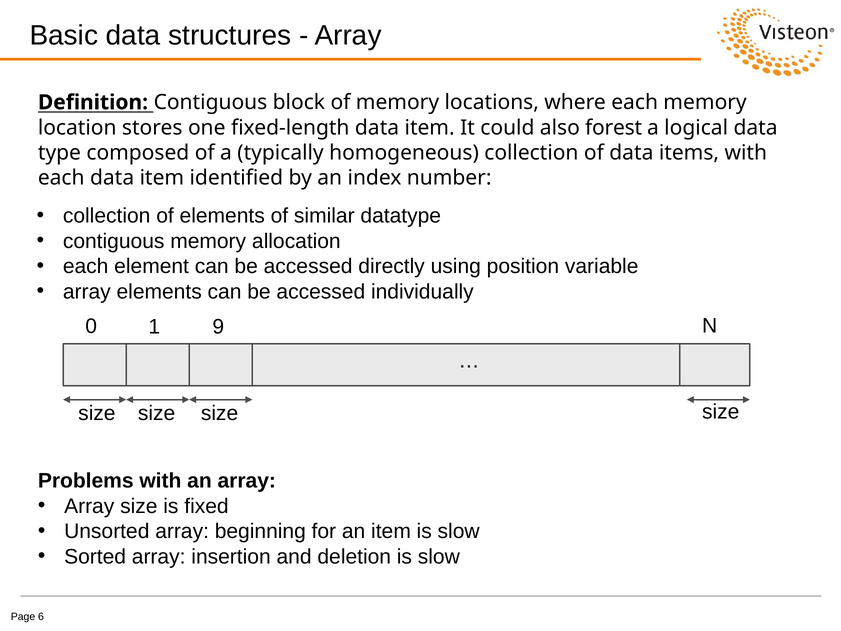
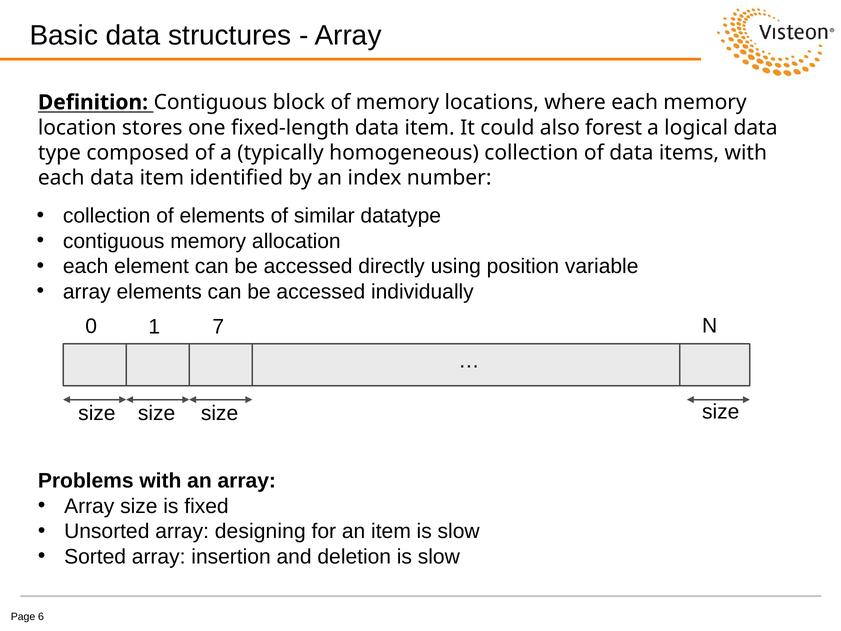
9: 9 -> 7 (218, 327)
beginning: beginning -> designing (260, 531)
